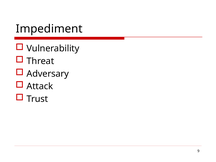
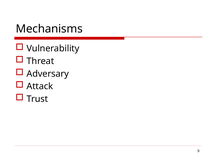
Impediment: Impediment -> Mechanisms (49, 29)
